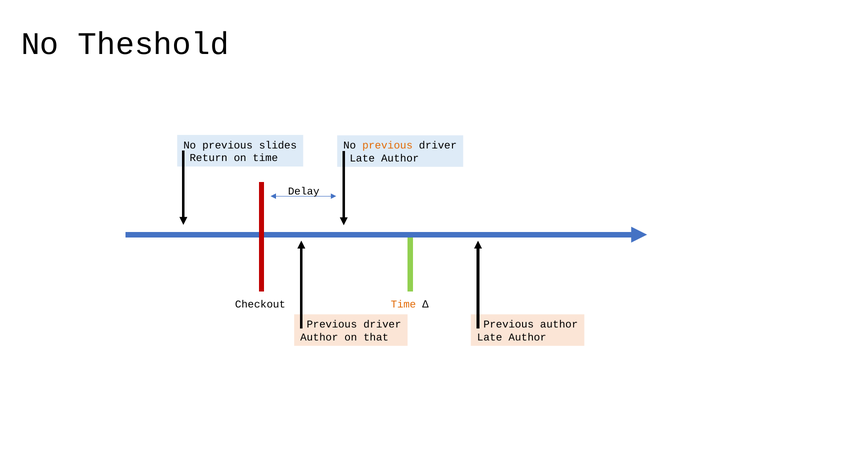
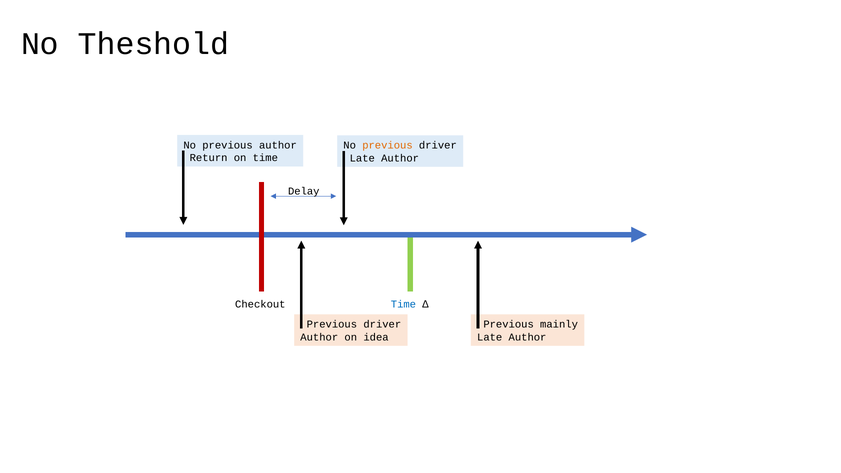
previous slides: slides -> author (278, 145)
Time colour: orange -> blue (403, 305)
Previous author: author -> mainly (559, 325)
that: that -> idea (376, 337)
